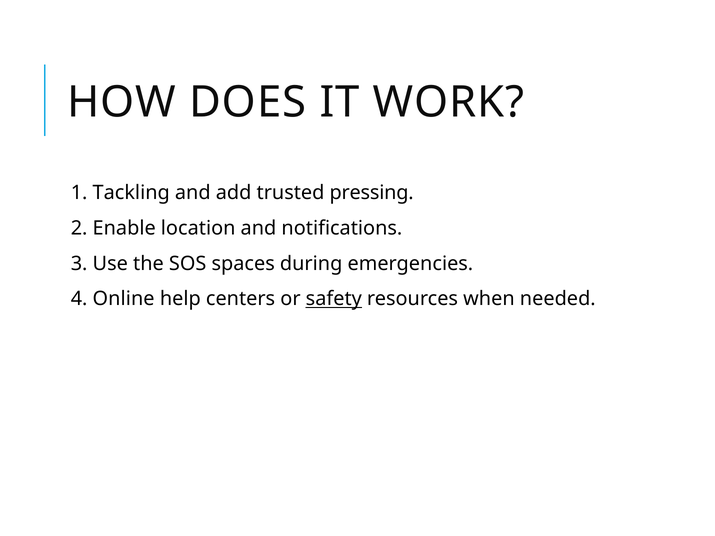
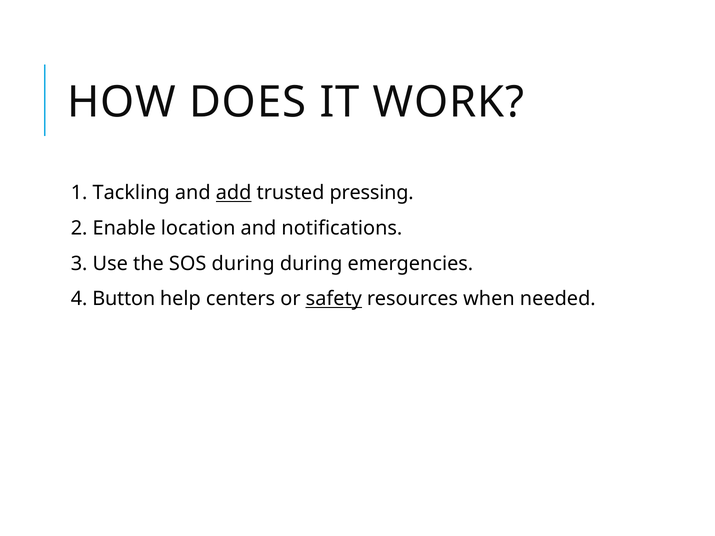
add underline: none -> present (234, 193)
SOS spaces: spaces -> during (243, 264)
Online: Online -> Button (124, 299)
